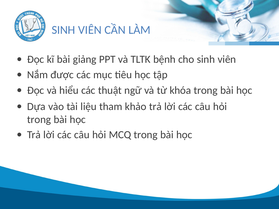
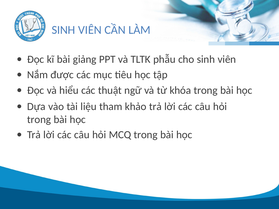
bệnh: bệnh -> phẫu (164, 59)
